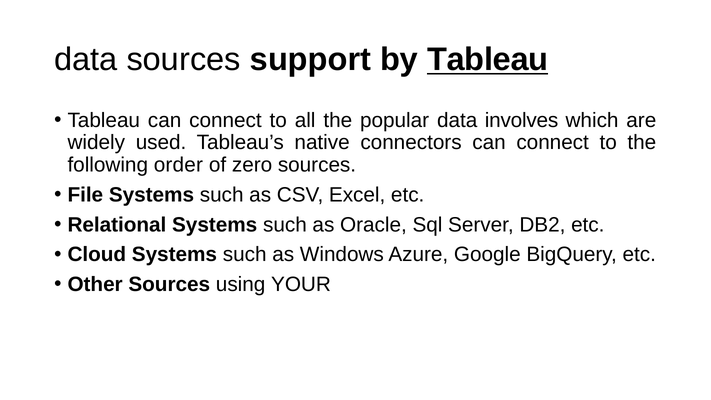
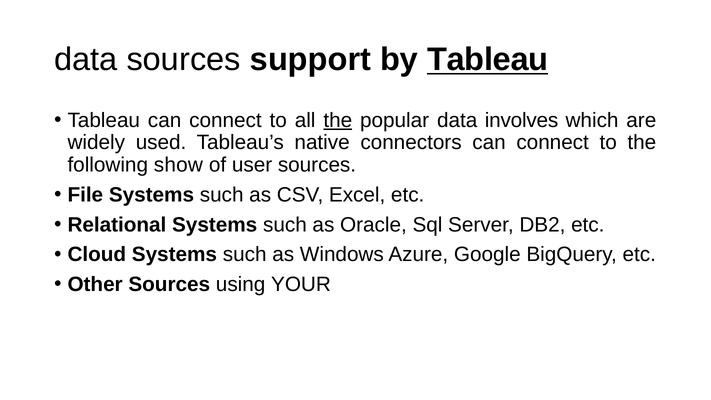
the underline: none -> present (338, 120)
order: order -> show (178, 165)
zero: zero -> user (252, 165)
